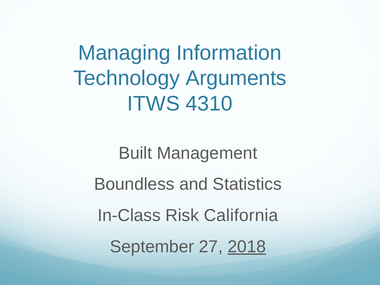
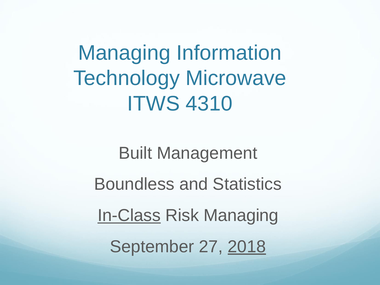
Arguments: Arguments -> Microwave (236, 78)
In-Class underline: none -> present (129, 215)
Risk California: California -> Managing (241, 215)
